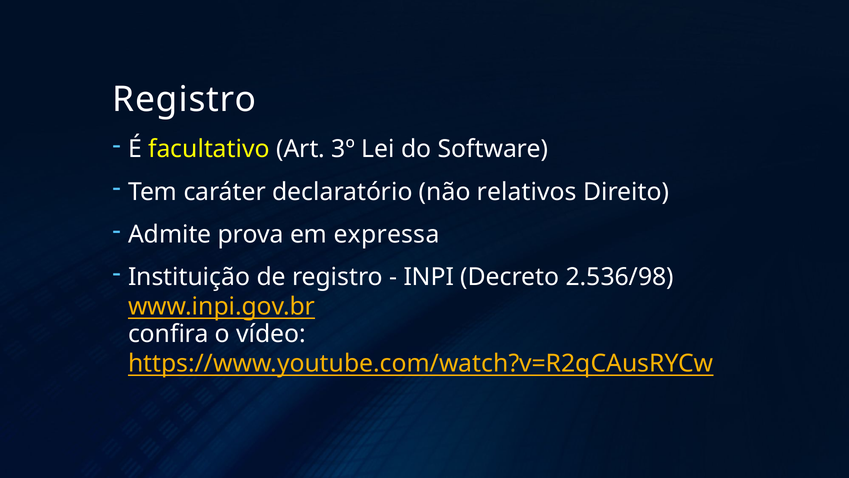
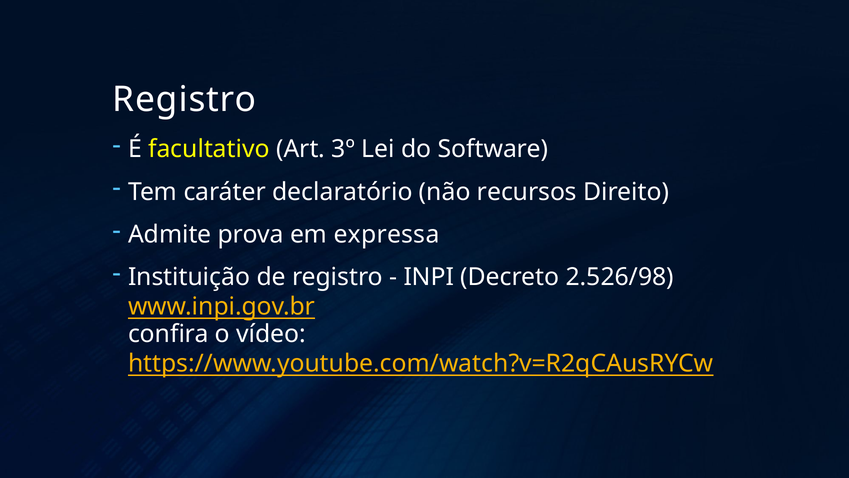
relativos: relativos -> recursos (527, 192)
2.536/98: 2.536/98 -> 2.526/98 (620, 277)
